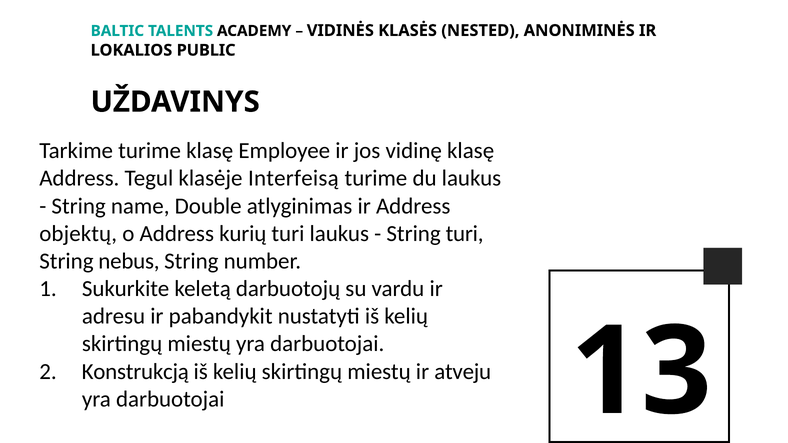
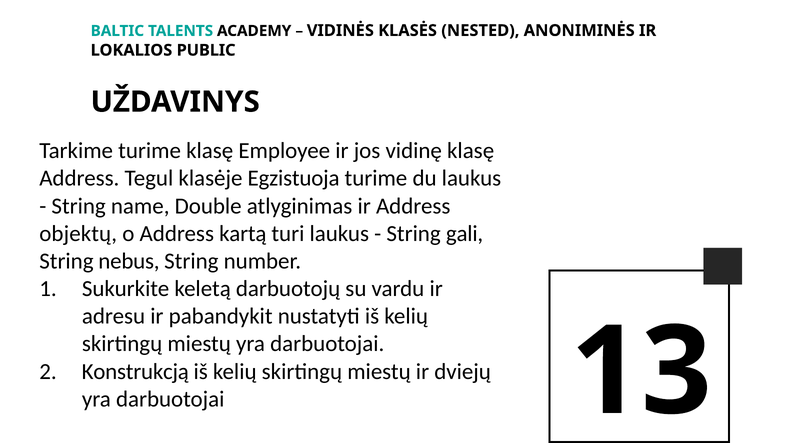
Interfeisą: Interfeisą -> Egzistuoja (294, 178)
kurių: kurių -> kartą (243, 234)
String turi: turi -> gali (465, 234)
atveju: atveju -> dviejų (463, 372)
